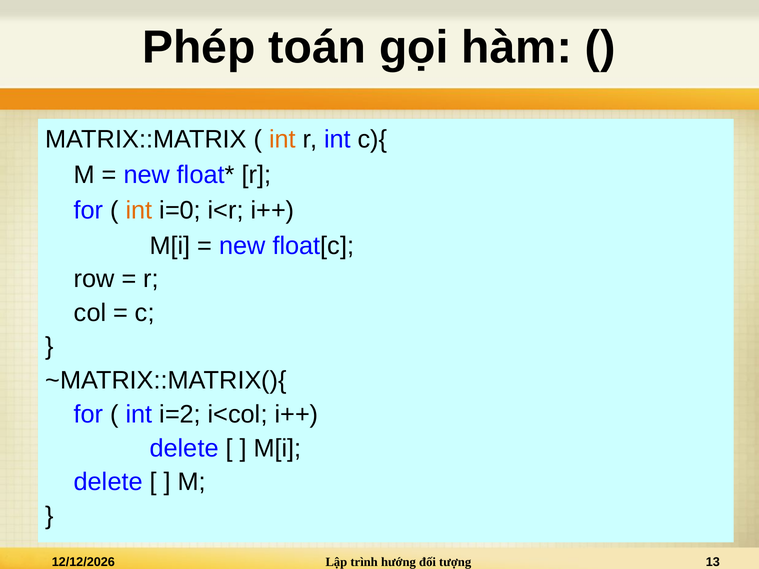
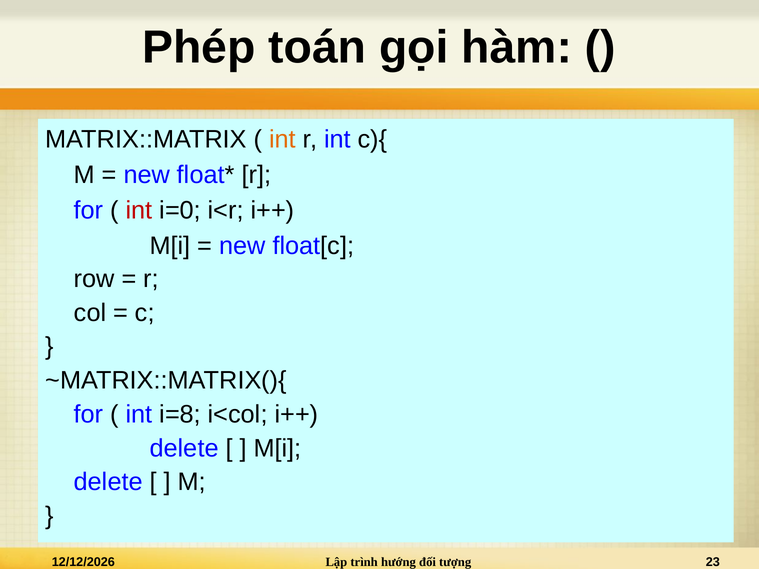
int colour: orange -> red (139, 210)
i=2: i=2 -> i=8 (180, 414)
13: 13 -> 23 (713, 562)
